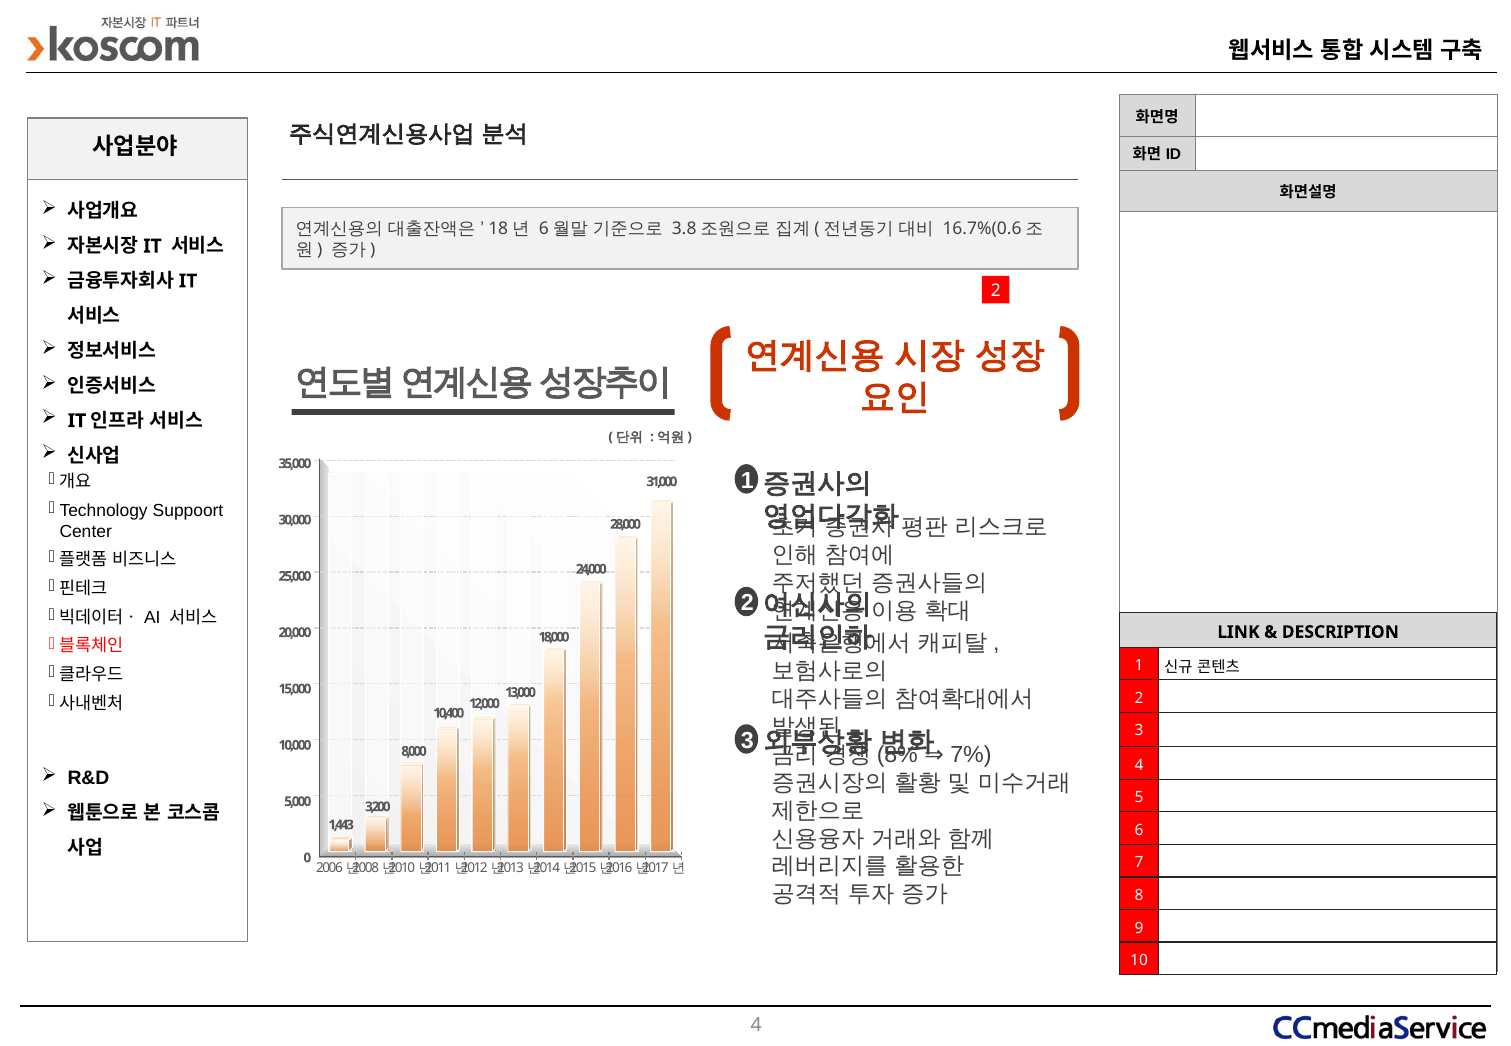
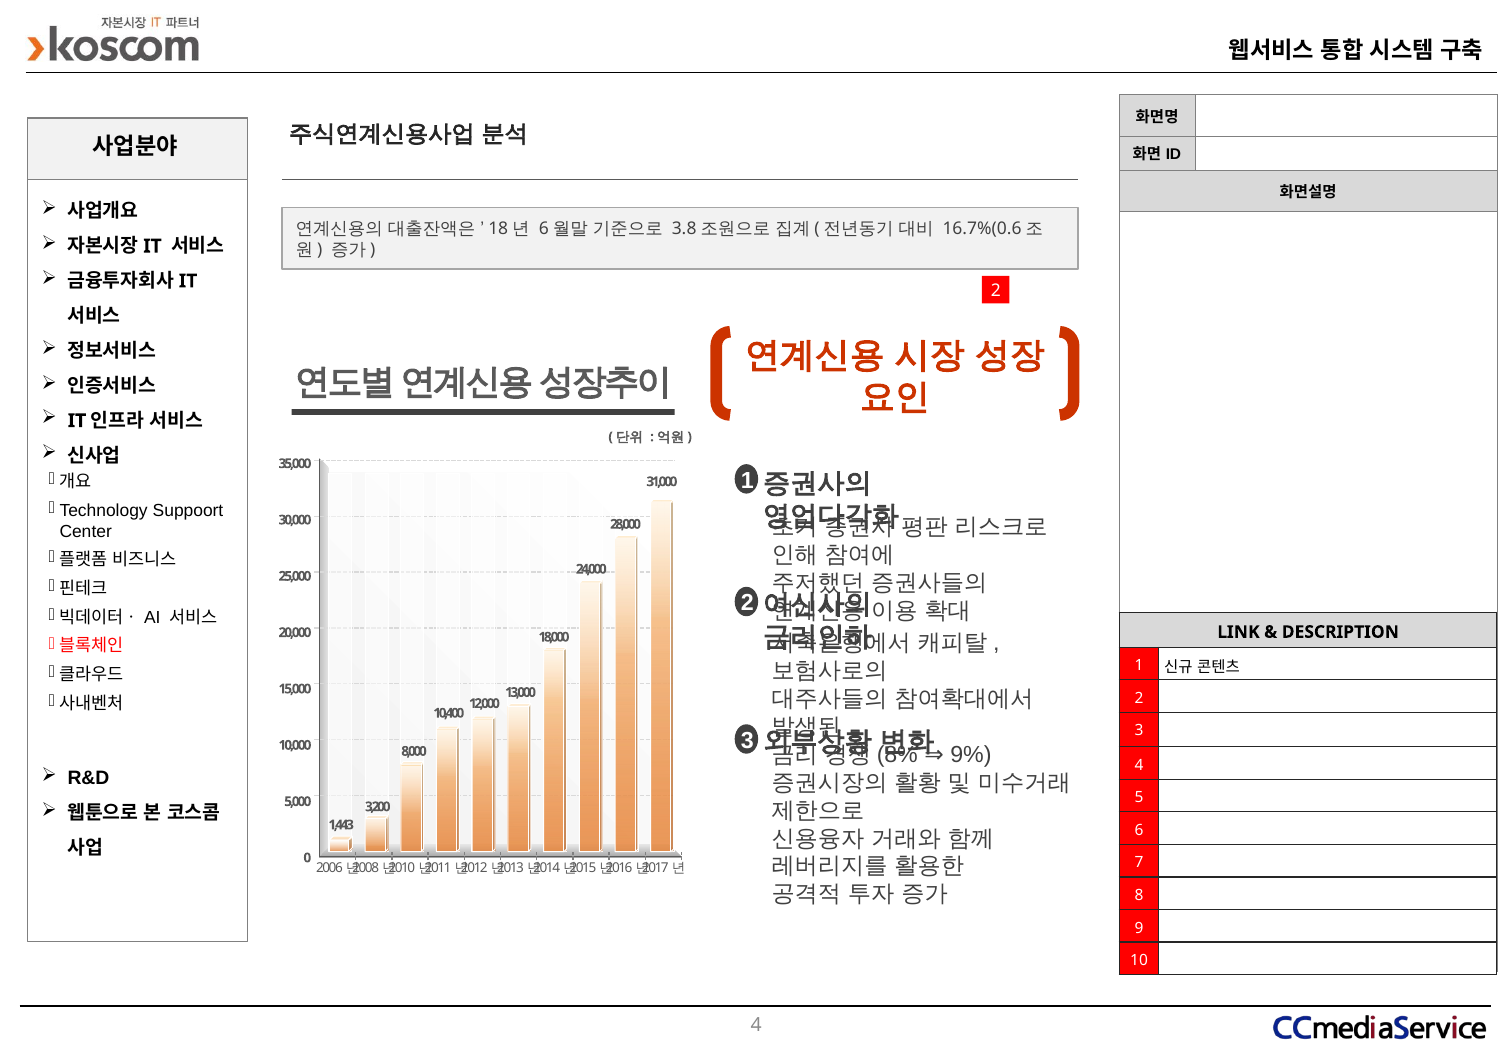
7%: 7% -> 9% (971, 754)
